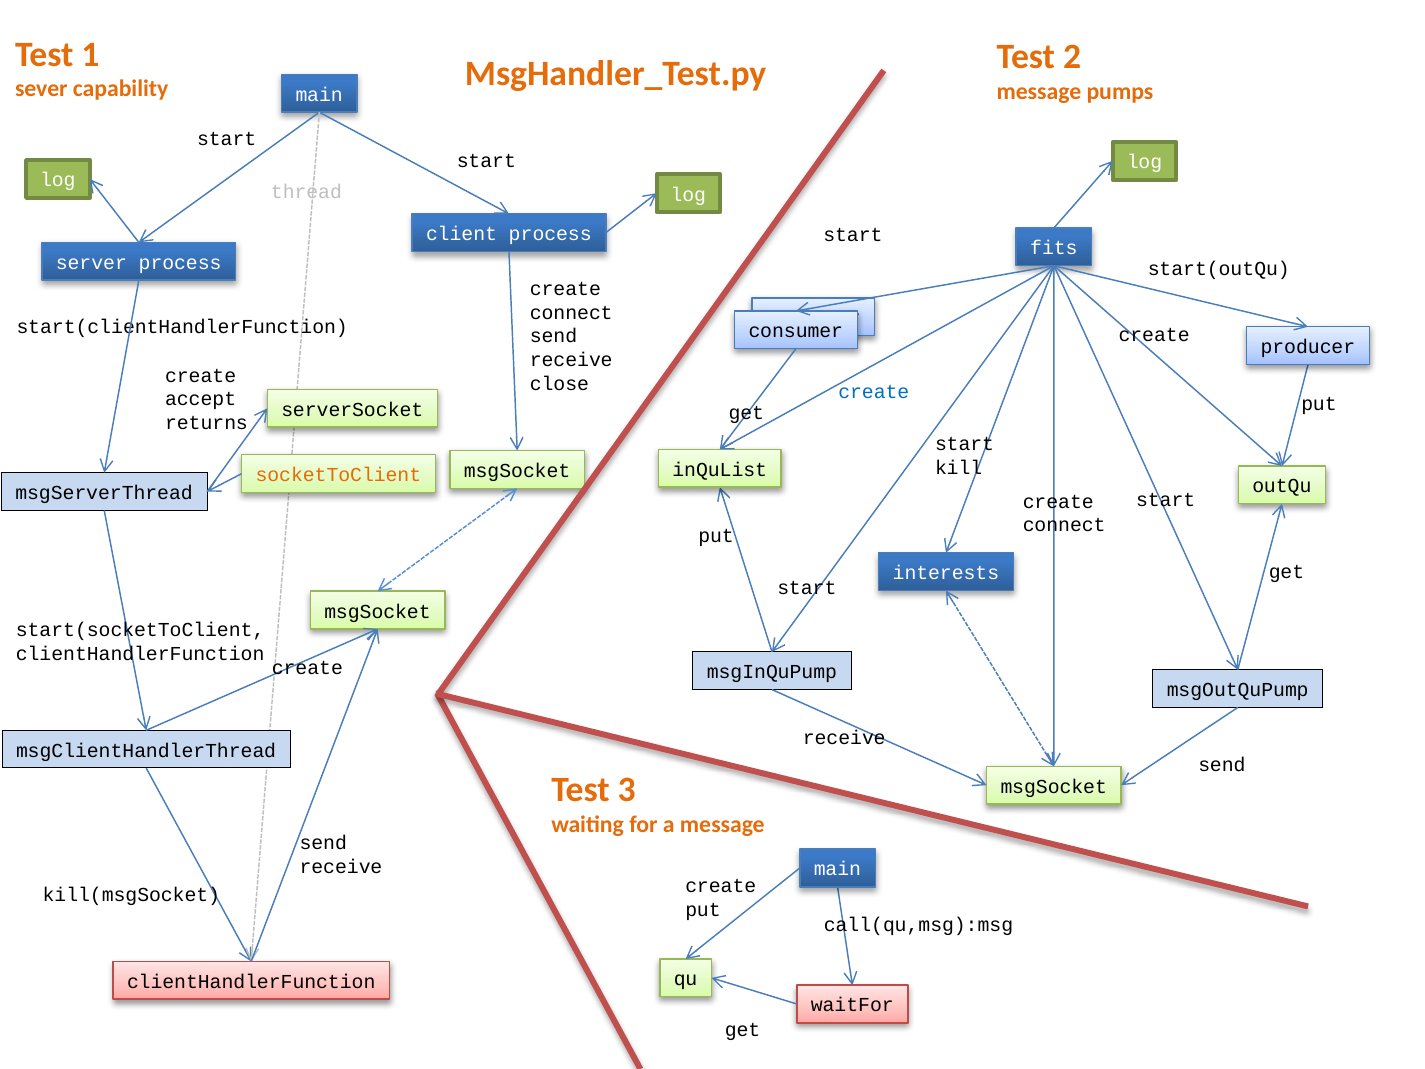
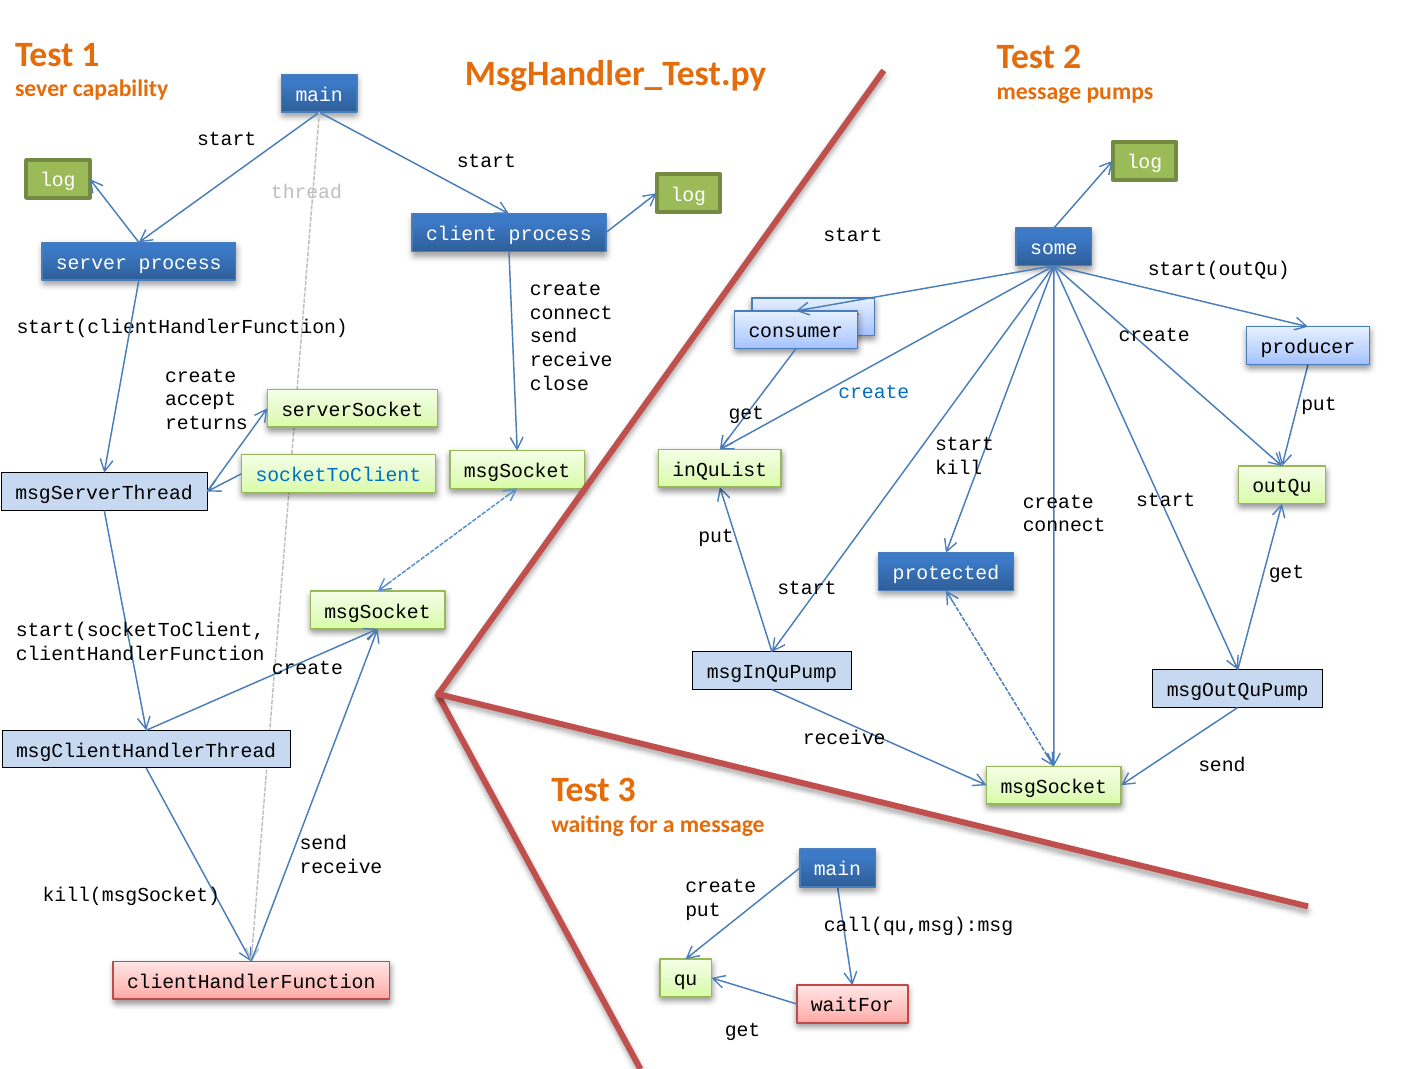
fits: fits -> some (1054, 248)
socketToClient colour: orange -> blue (338, 475)
interests: interests -> protected (946, 573)
